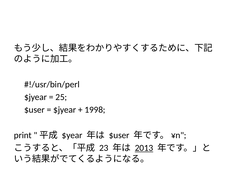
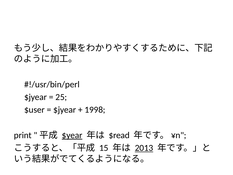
$year underline: none -> present (72, 135)
$user: $user -> $read (119, 135)
23: 23 -> 15 (104, 148)
